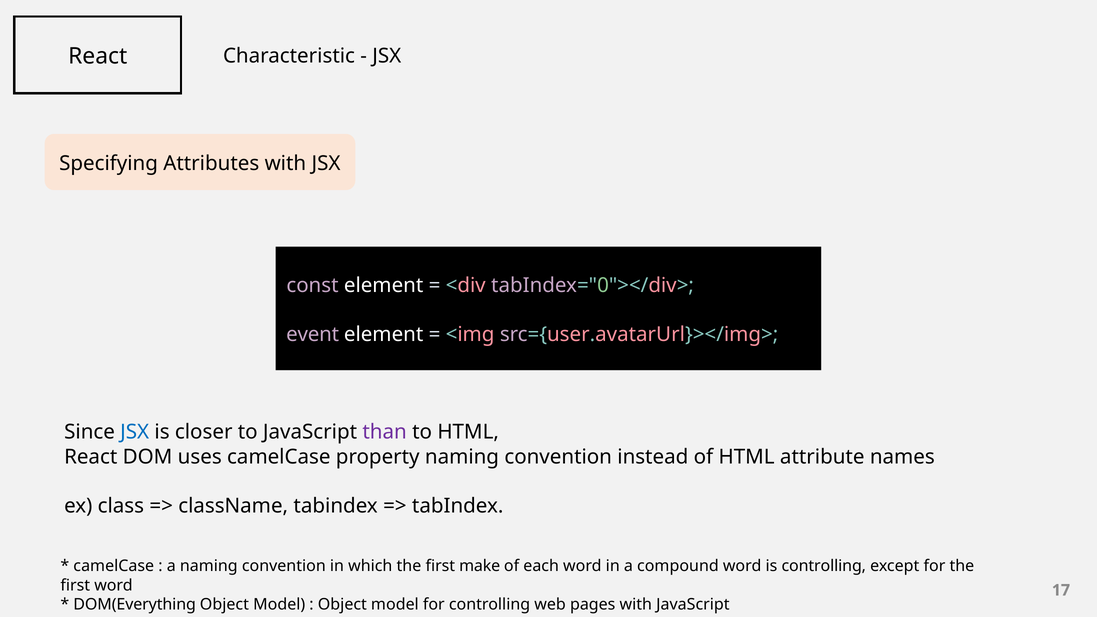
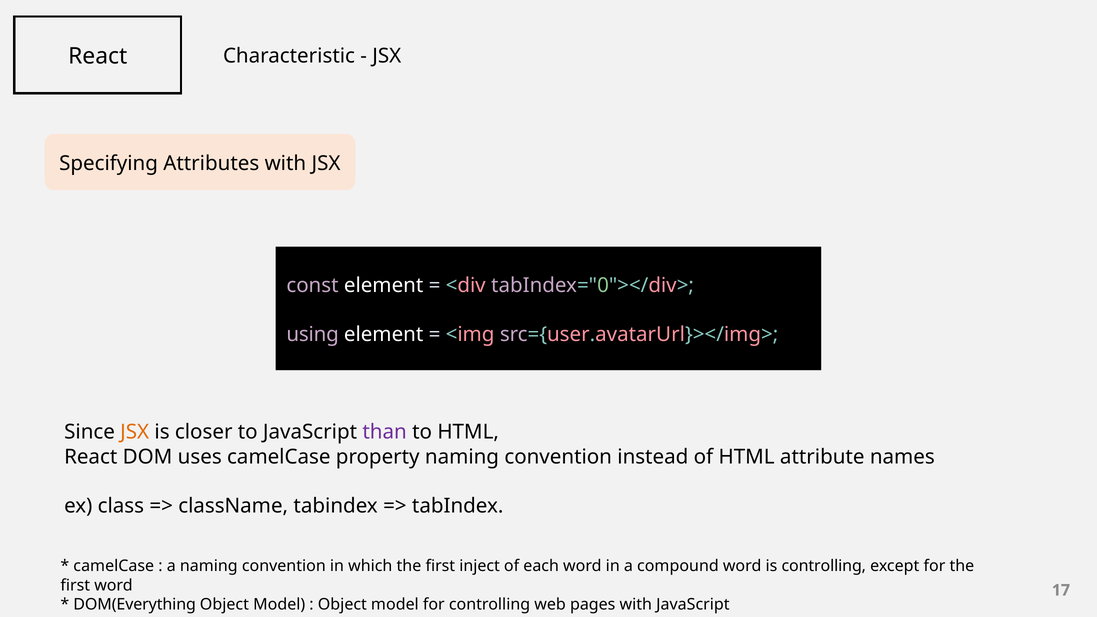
event: event -> using (313, 335)
JSX colour: blue -> orange (135, 432)
make: make -> inject (480, 566)
